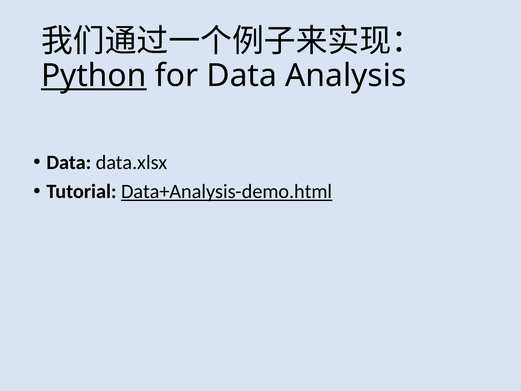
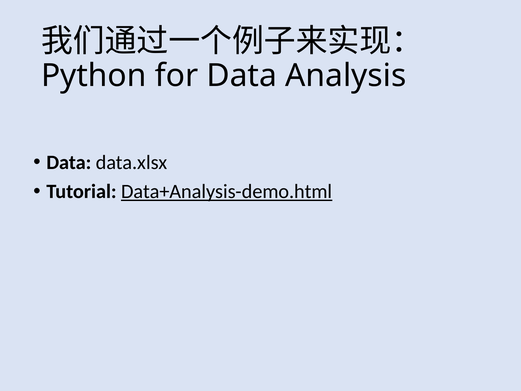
Python underline: present -> none (94, 76)
